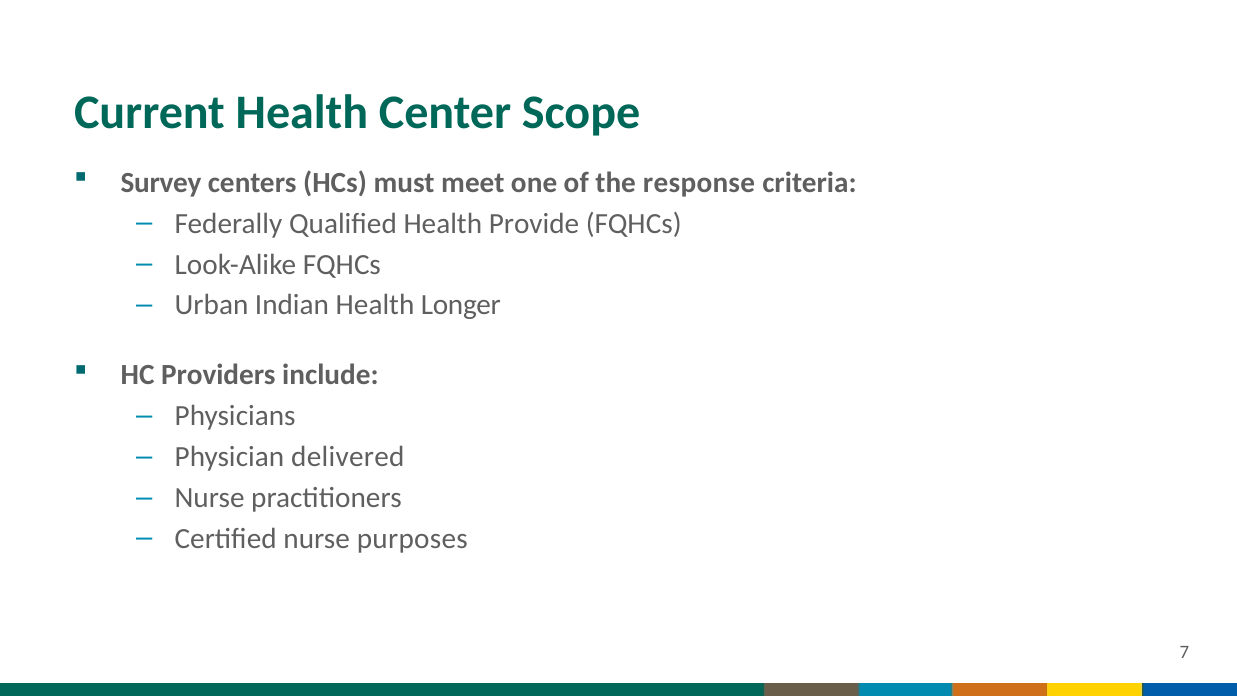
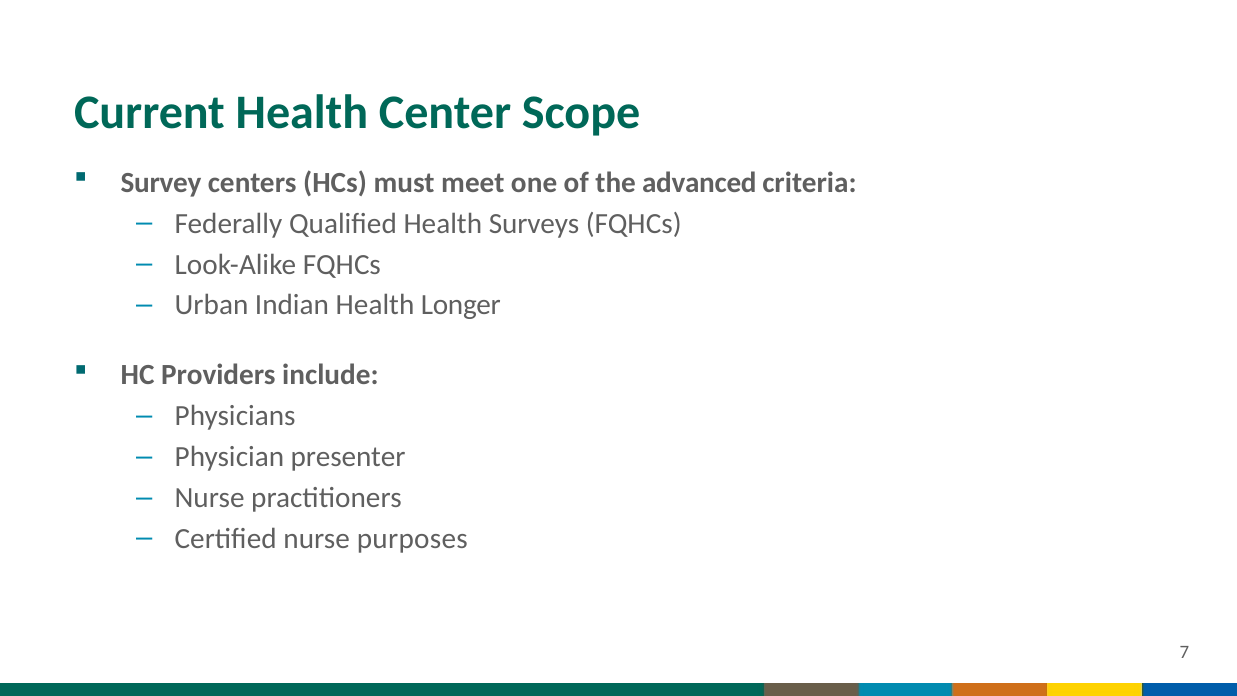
response: response -> advanced (699, 183)
Provide: Provide -> Surveys (534, 223)
delivered: delivered -> presenter (348, 457)
